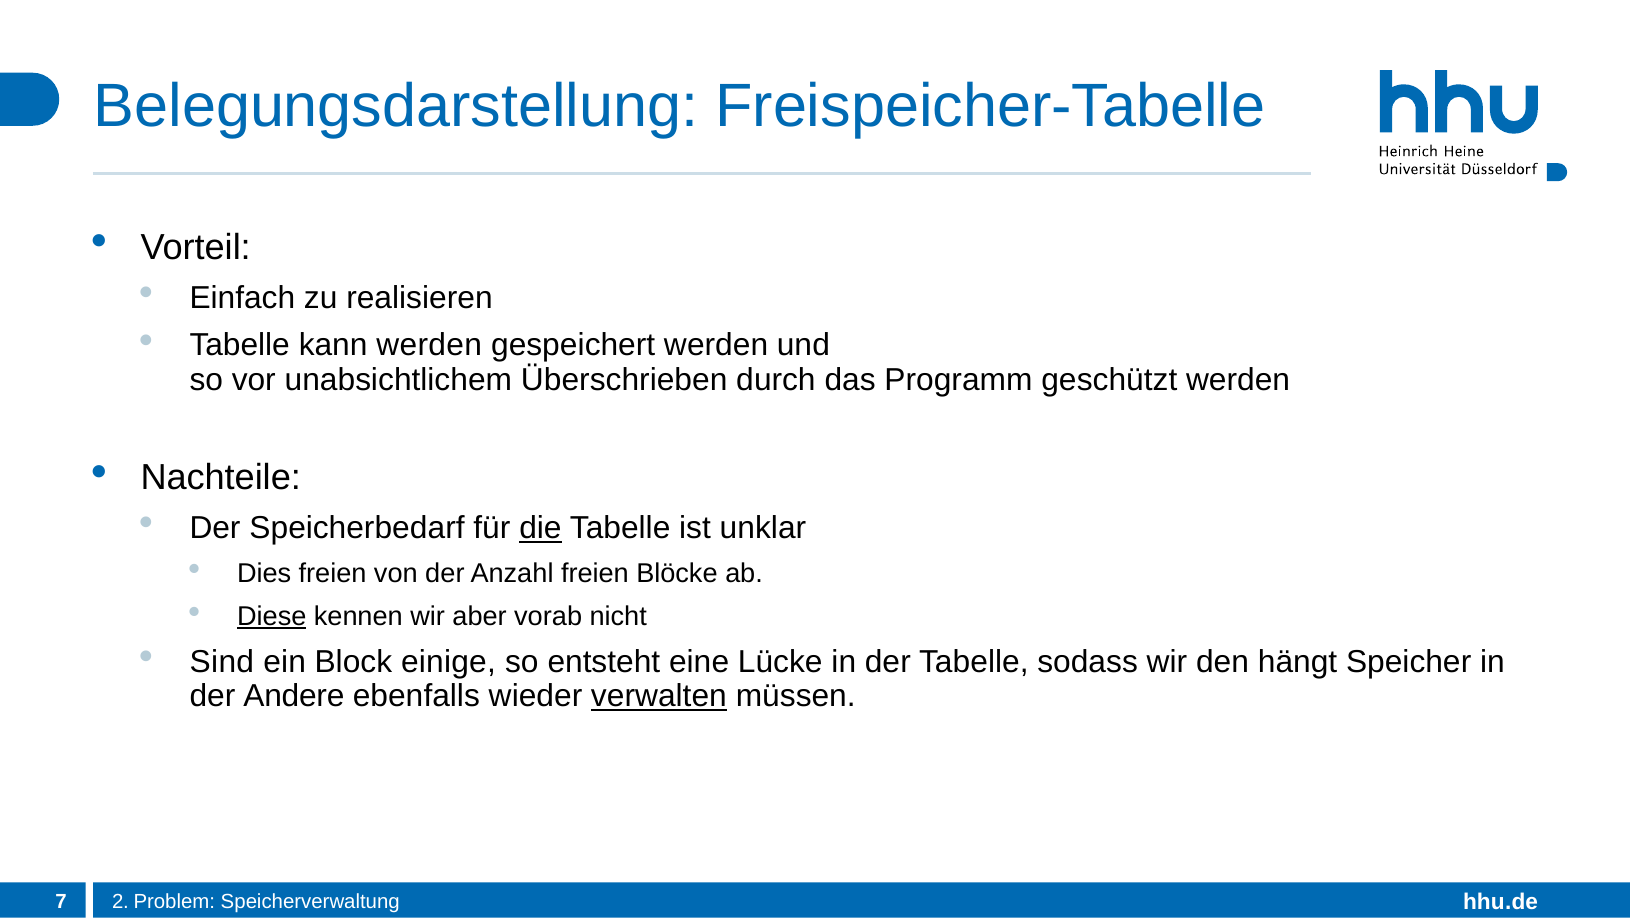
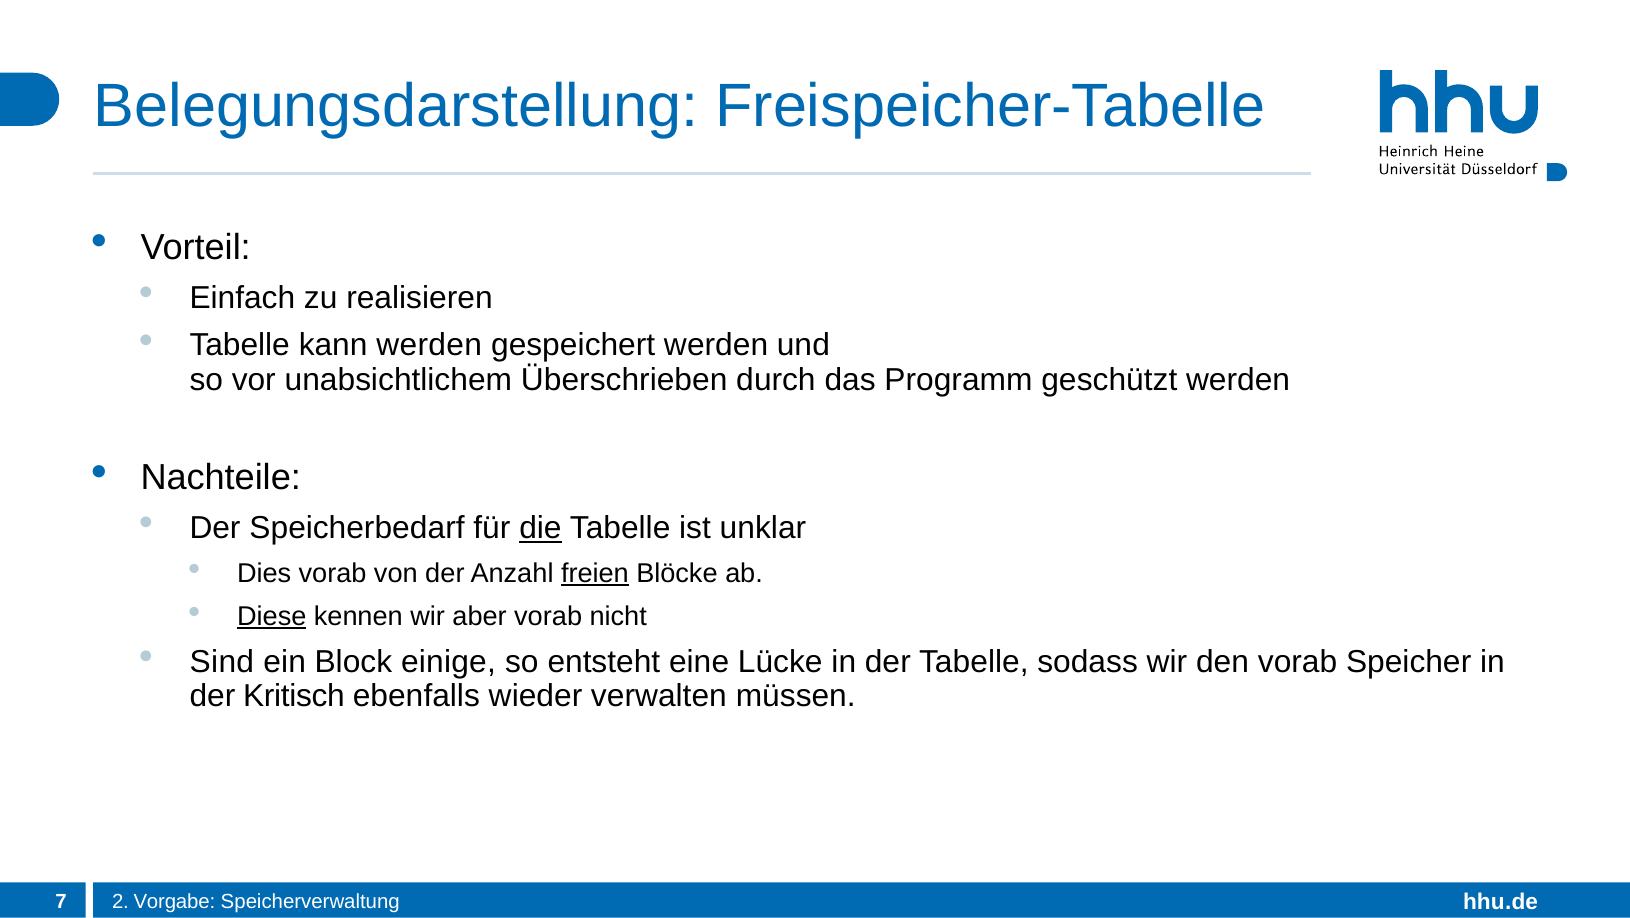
Dies freien: freien -> vorab (333, 574)
freien underline: none -> present (595, 574)
den hängt: hängt -> vorab (1298, 662)
Andere: Andere -> Kritisch (294, 696)
verwalten underline: present -> none (659, 696)
Problem: Problem -> Vorgabe (174, 902)
